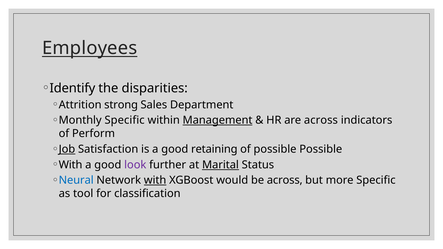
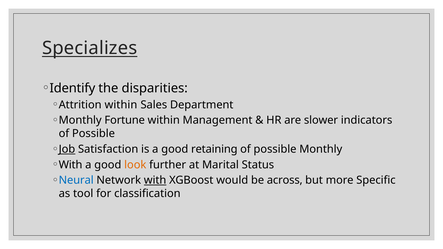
Employees: Employees -> Specializes (90, 48)
Attrition strong: strong -> within (121, 105)
Monthly Specific: Specific -> Fortune (125, 120)
Management underline: present -> none (218, 120)
are across: across -> slower (321, 120)
Perform: Perform -> Possible (93, 134)
possible Possible: Possible -> Monthly (321, 149)
look colour: purple -> orange (135, 165)
Marital underline: present -> none (220, 165)
